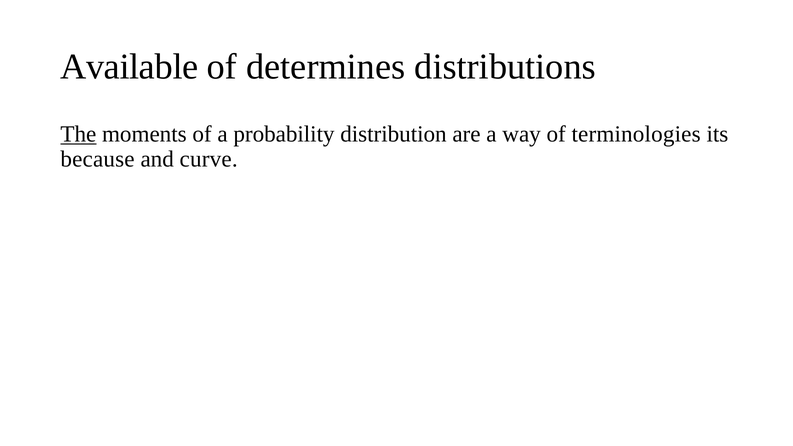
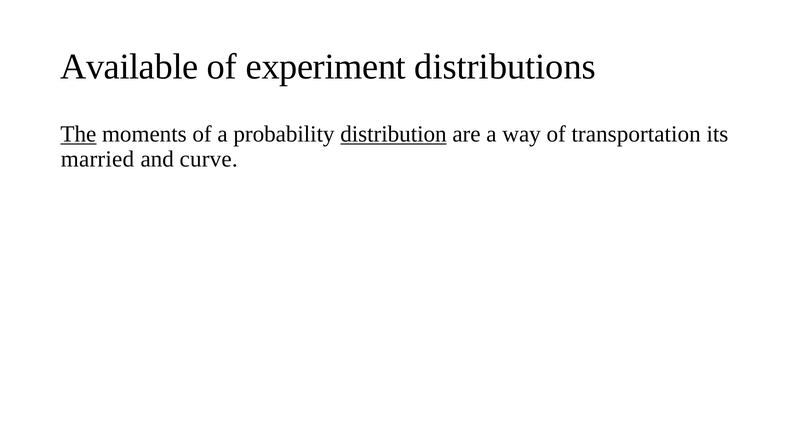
determines: determines -> experiment (326, 67)
distribution underline: none -> present (393, 134)
terminologies: terminologies -> transportation (636, 134)
because: because -> married (97, 159)
